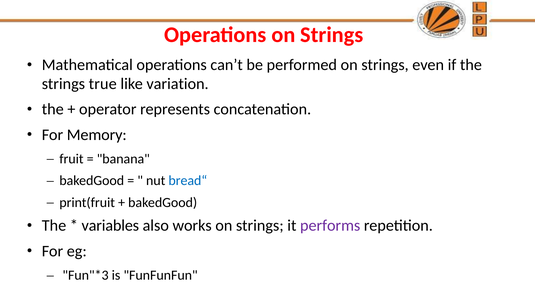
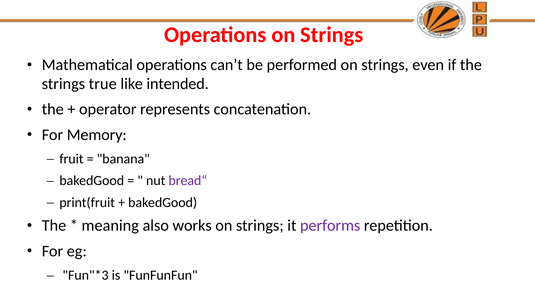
variation: variation -> intended (178, 84)
bread“ colour: blue -> purple (188, 181)
variables: variables -> meaning (110, 225)
